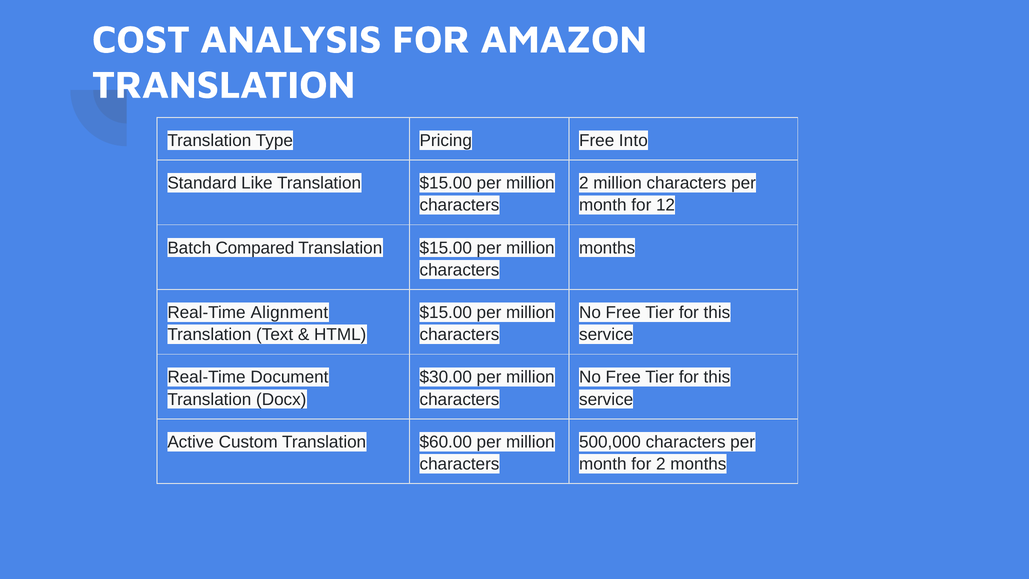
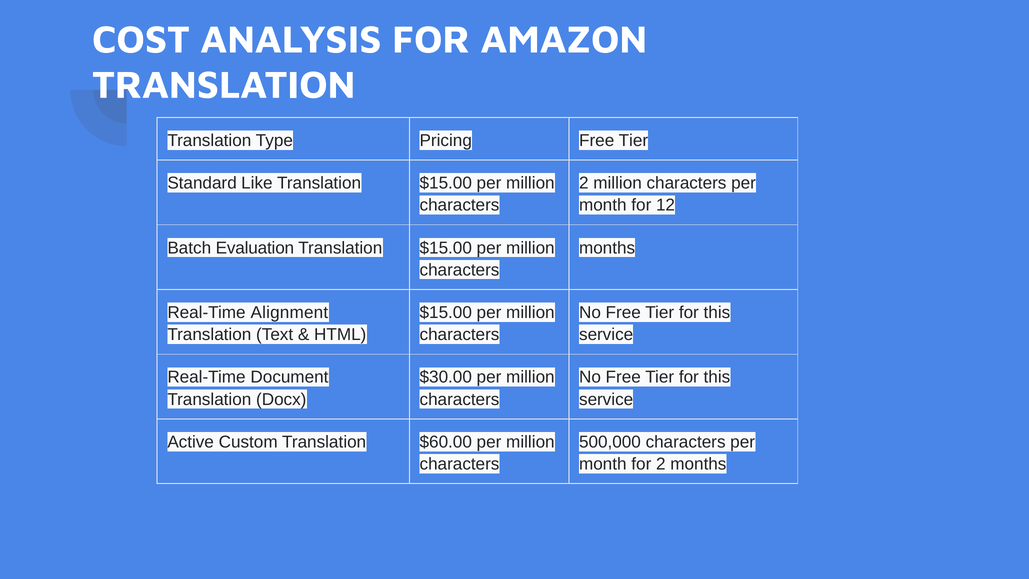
Pricing Free Into: Into -> Tier (633, 140)
Compared: Compared -> Evaluation (255, 248)
